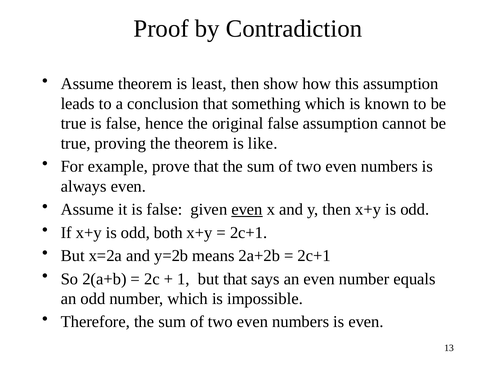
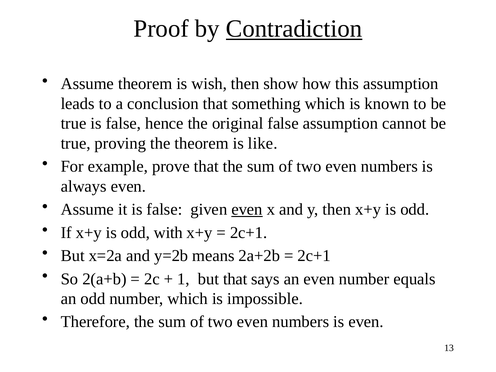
Contradiction underline: none -> present (294, 29)
least: least -> wish (209, 84)
both: both -> with (168, 233)
